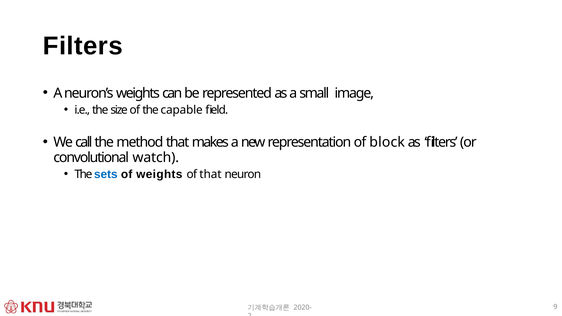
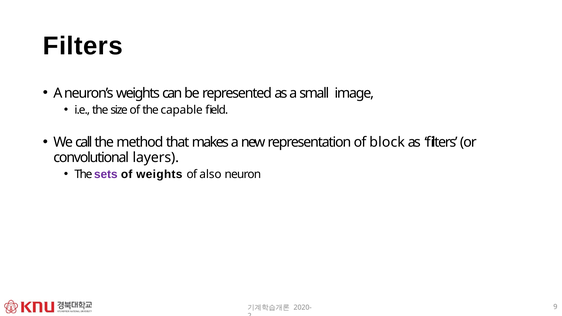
watch: watch -> layers (156, 158)
sets colour: blue -> purple (106, 174)
of that: that -> also (210, 174)
